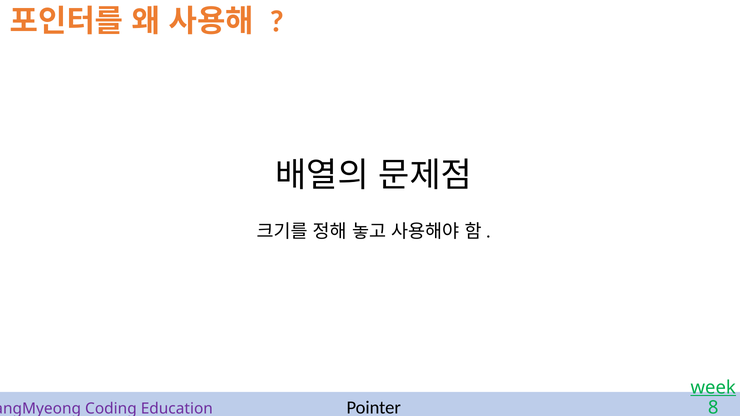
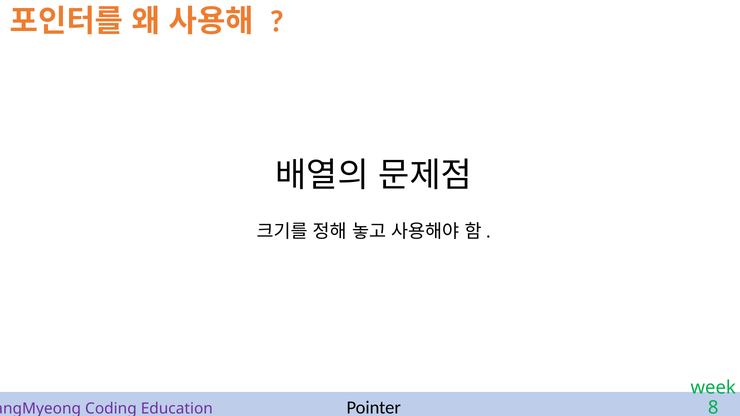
week underline: present -> none (713, 388)
